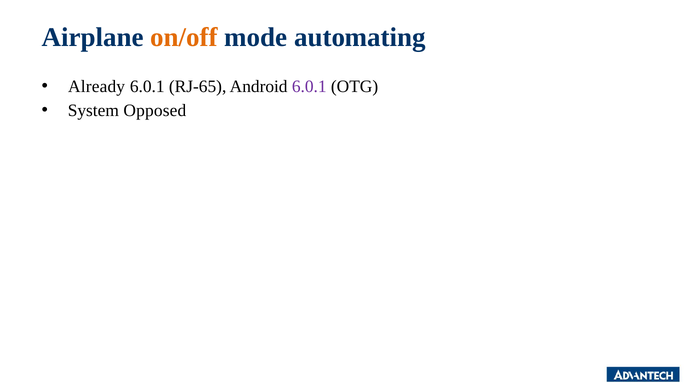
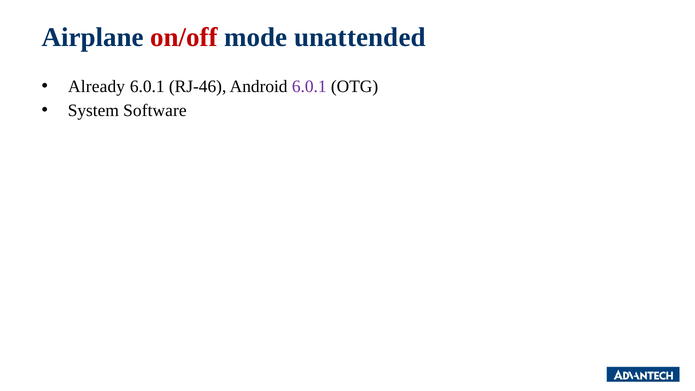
on/off colour: orange -> red (184, 37)
automating: automating -> unattended (360, 37)
RJ-65: RJ-65 -> RJ-46 (198, 86)
Opposed: Opposed -> Software (155, 111)
